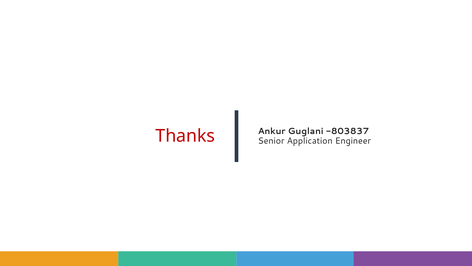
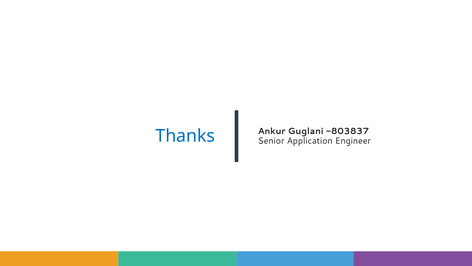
Thanks colour: red -> blue (185, 136)
